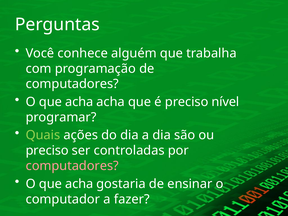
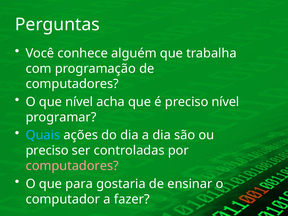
acha: acha -> nível (79, 102)
Quais colour: light green -> light blue (43, 135)
acha: acha -> para (79, 184)
